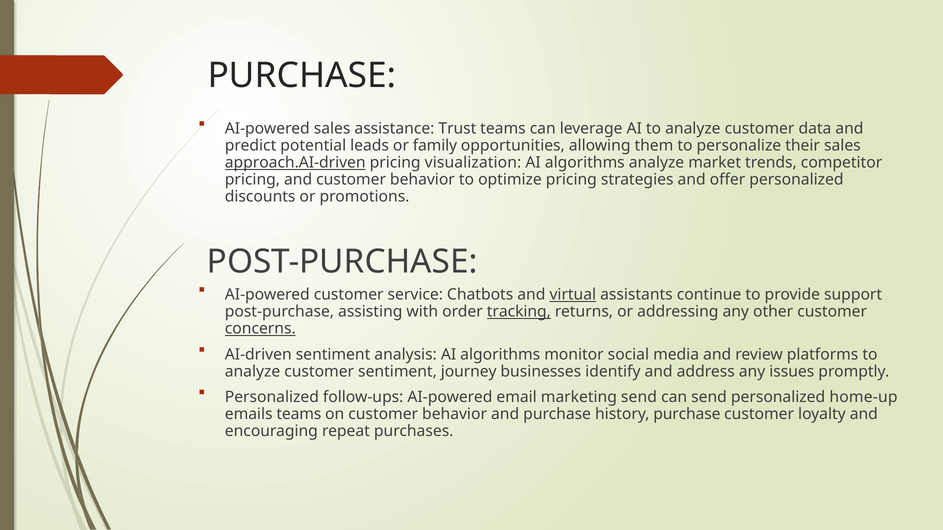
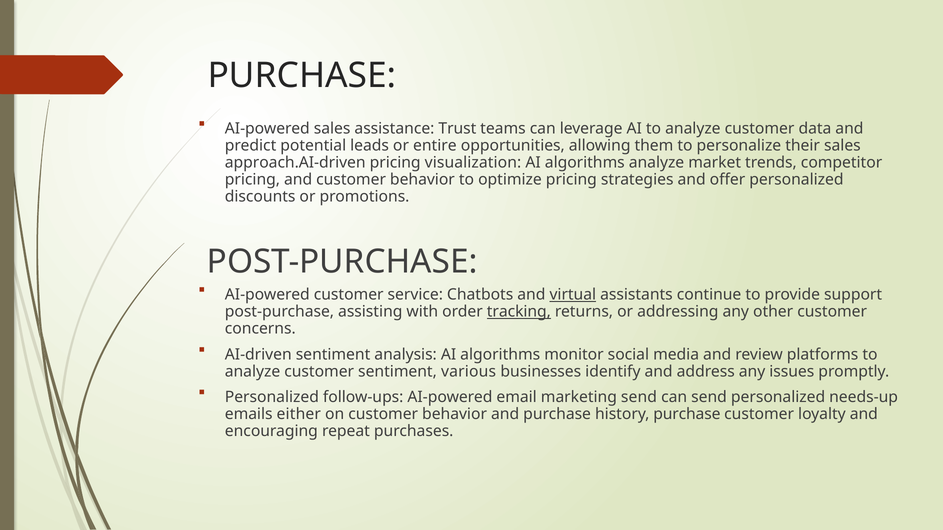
family: family -> entire (435, 146)
approach.AI-driven underline: present -> none (295, 163)
concerns underline: present -> none (260, 329)
journey: journey -> various (469, 372)
home-up: home-up -> needs-up (864, 398)
emails teams: teams -> either (299, 414)
